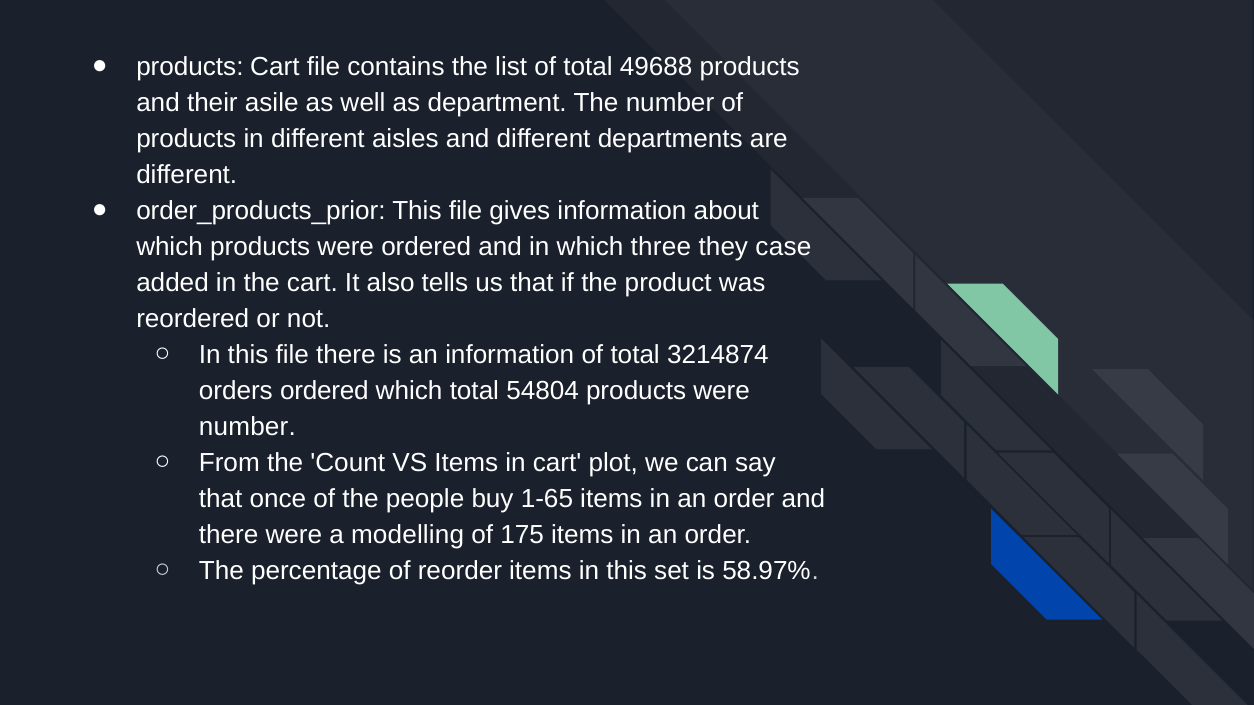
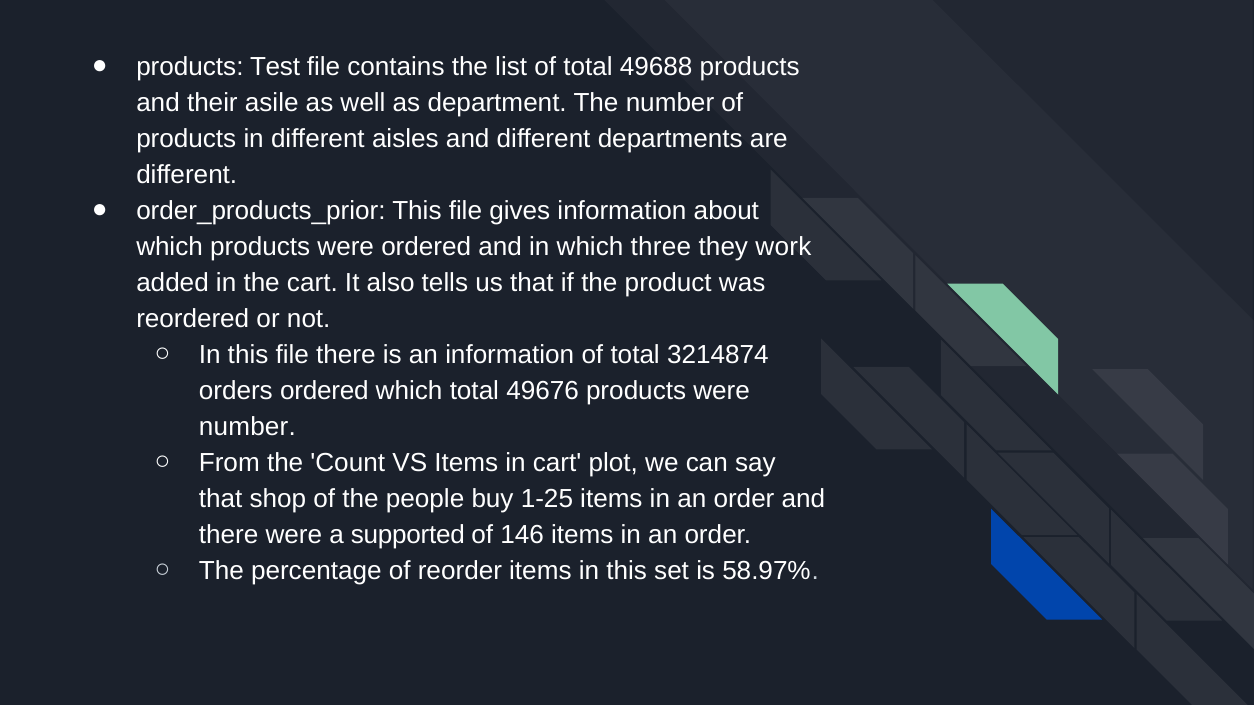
products Cart: Cart -> Test (275, 67)
case: case -> work (783, 247)
54804: 54804 -> 49676 (543, 391)
once: once -> shop (278, 499)
1-65: 1-65 -> 1-25 (547, 499)
modelling: modelling -> supported (408, 535)
175: 175 -> 146 (522, 535)
